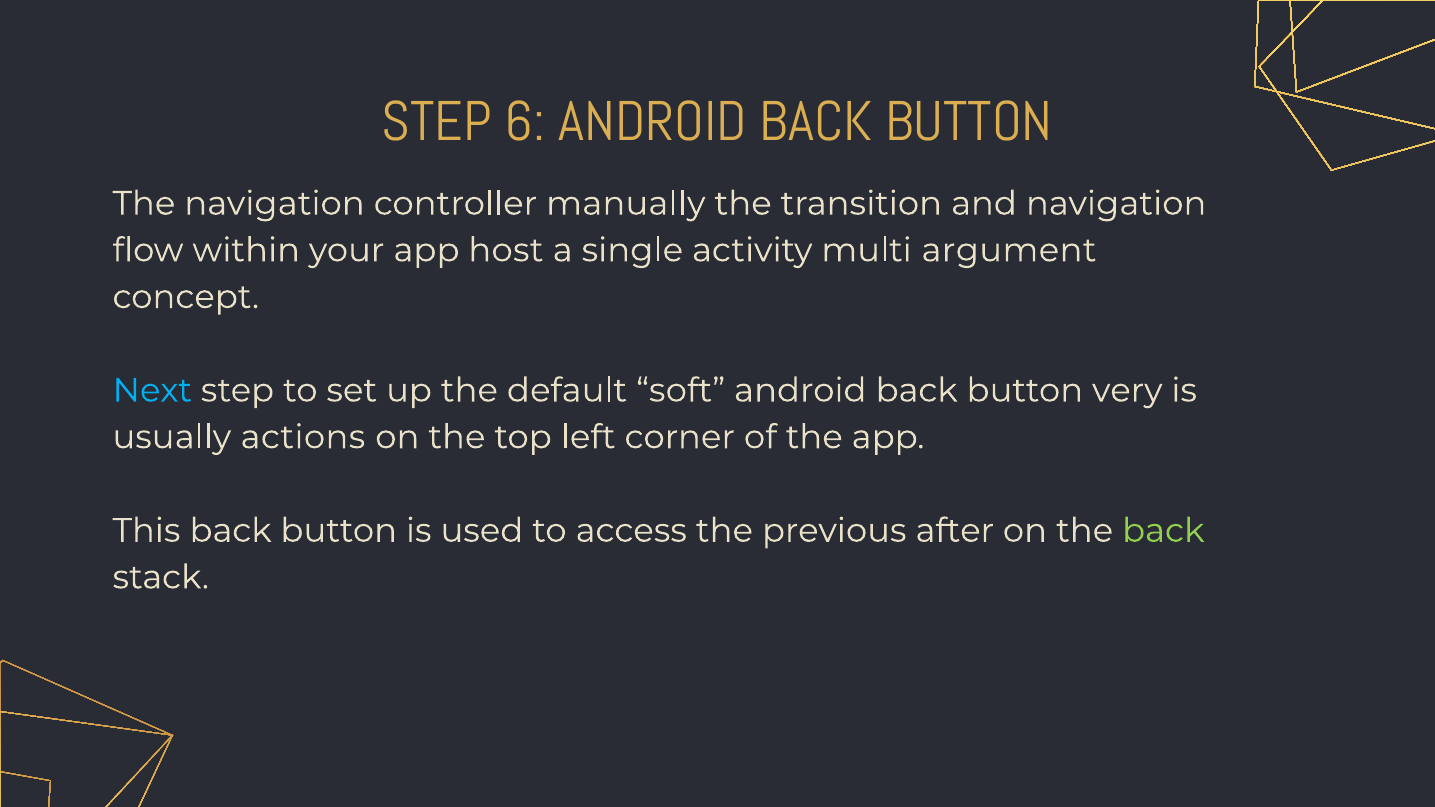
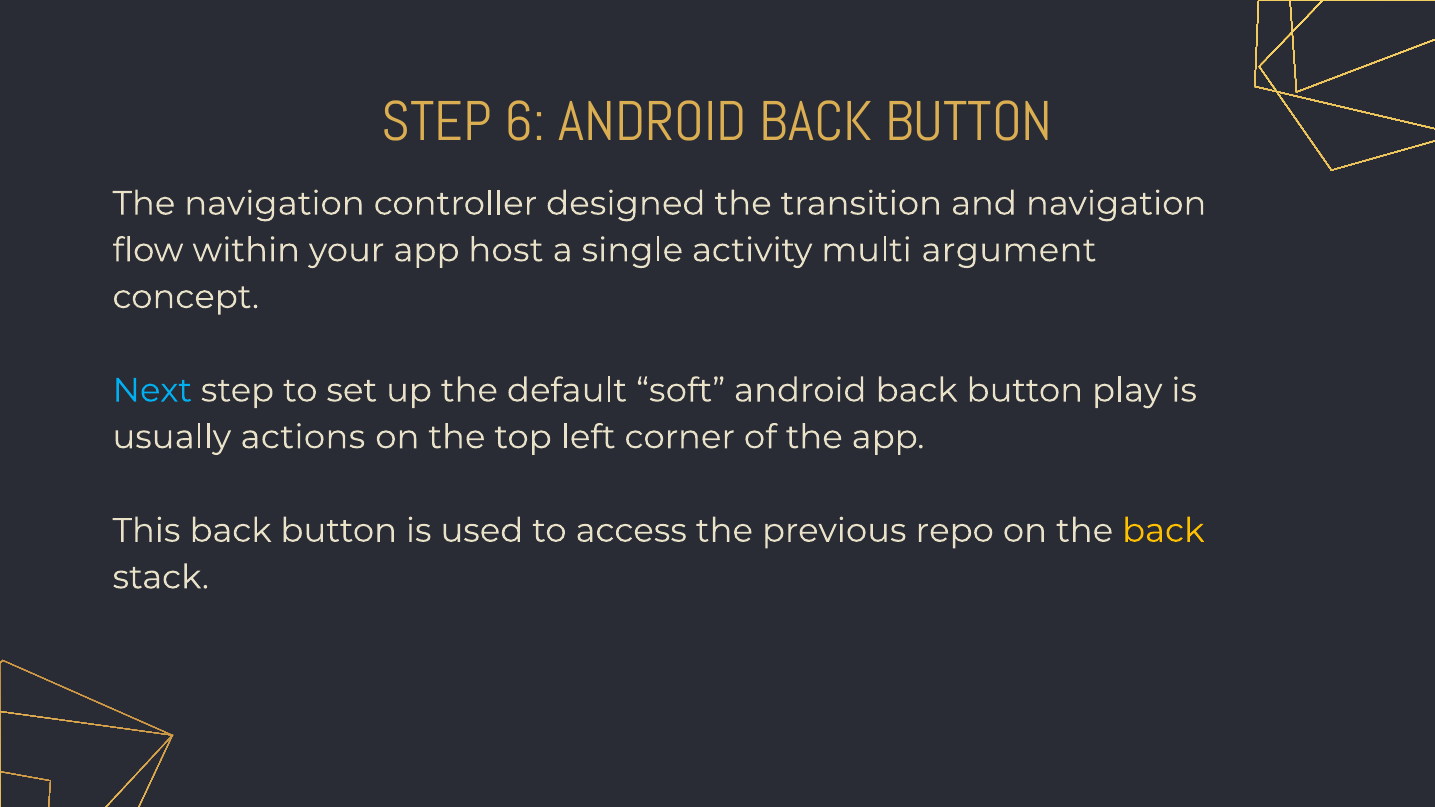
manually: manually -> designed (626, 204)
very: very -> play (1127, 391)
after: after -> repo (955, 531)
back colour: light green -> yellow (1163, 531)
